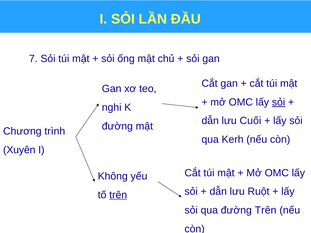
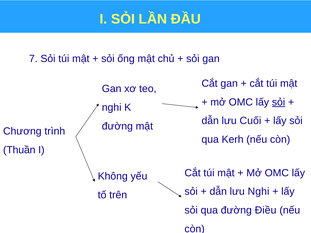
Xuyên: Xuyên -> Thuần (19, 150)
lưu Ruột: Ruột -> Nghi (258, 192)
trên underline: present -> none (118, 195)
đường Trên: Trên -> Điều (266, 210)
